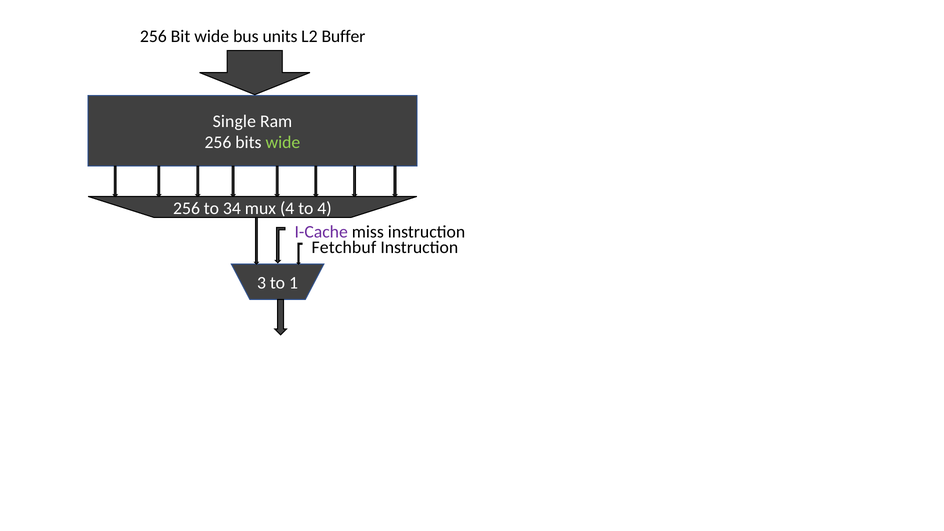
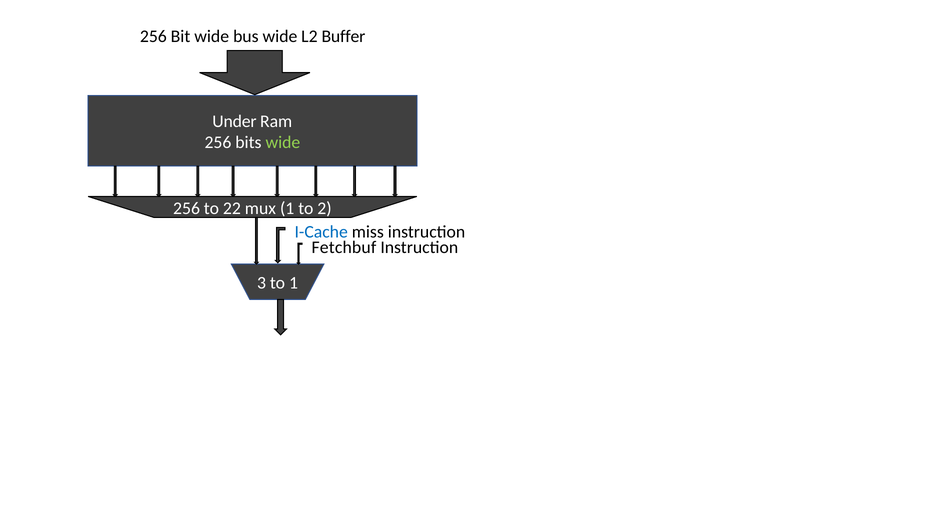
bus units: units -> wide (280, 36)
Single: Single -> Under (234, 121)
34: 34 -> 22 (232, 208)
mux 4: 4 -> 1 (287, 208)
to 4: 4 -> 2 (325, 208)
I-Cache colour: purple -> blue (321, 232)
